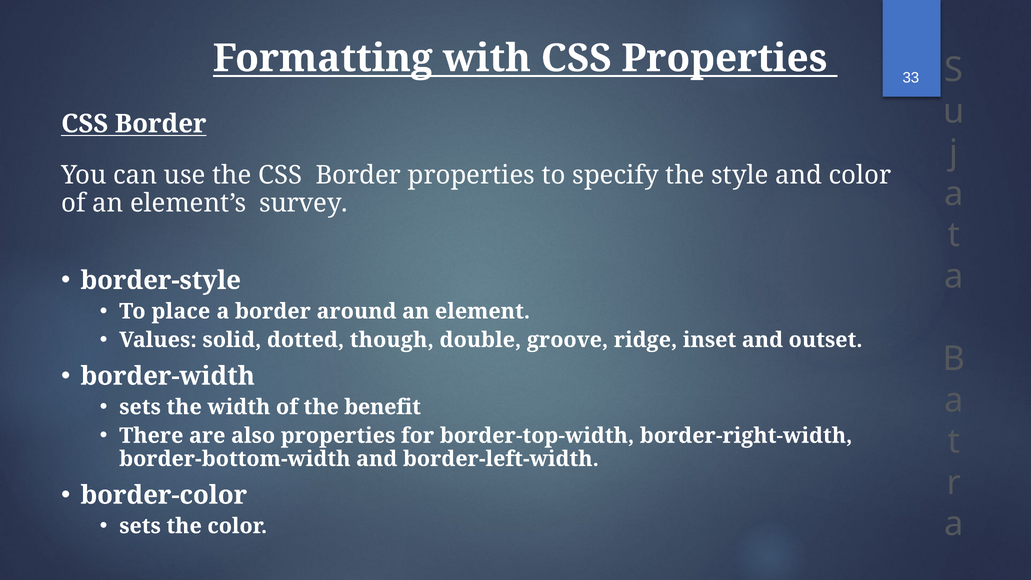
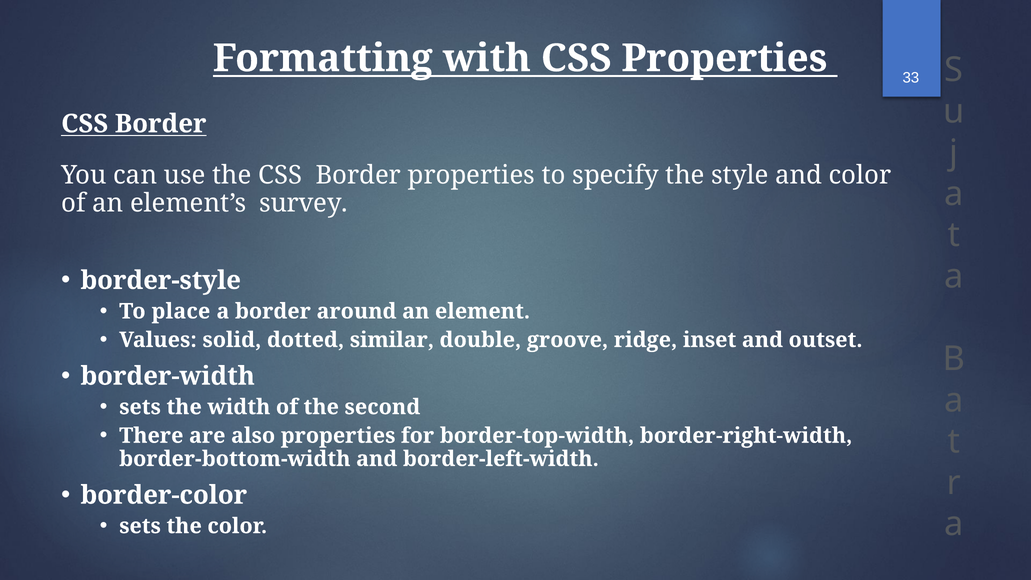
though: though -> similar (392, 340)
benefit: benefit -> second (382, 407)
